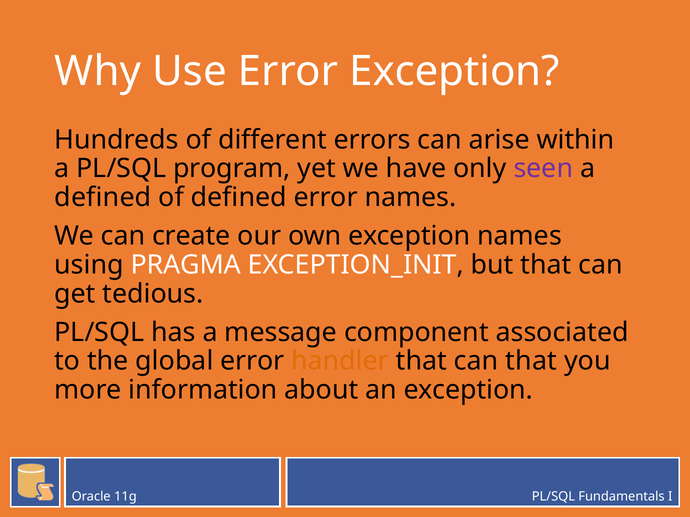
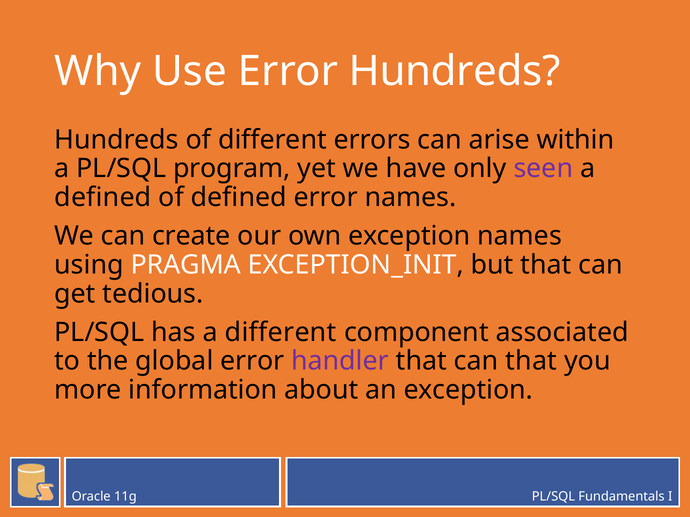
Error Exception: Exception -> Hundreds (455, 71)
a message: message -> different (281, 333)
handler colour: orange -> purple (340, 361)
